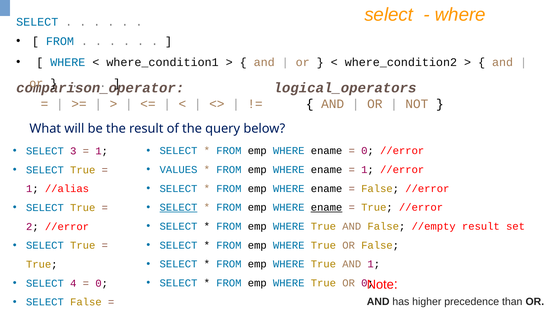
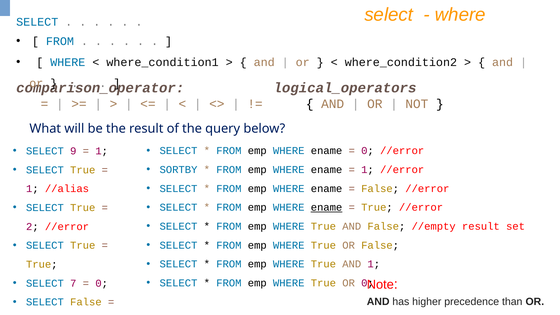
3: 3 -> 9 (73, 151)
VALUES: VALUES -> SORTBY (178, 170)
SELECT underline: present -> none (178, 207)
4: 4 -> 7 (73, 283)
